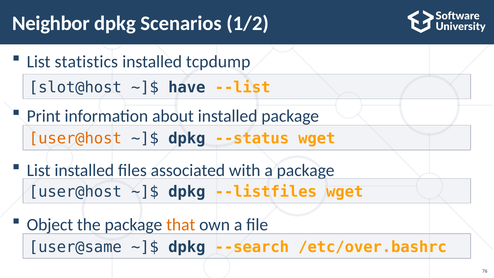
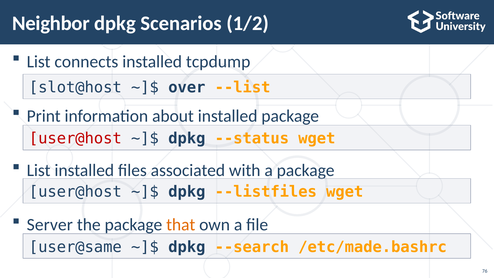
statistics: statistics -> connects (86, 62)
have: have -> over (187, 87)
user@host colour: orange -> red (75, 138)
Object: Object -> Server (50, 225)
/etc/over.bashrc: /etc/over.bashrc -> /etc/made.bashrc (373, 247)
